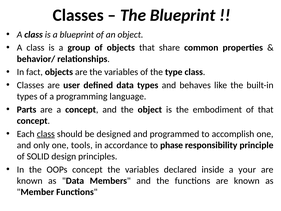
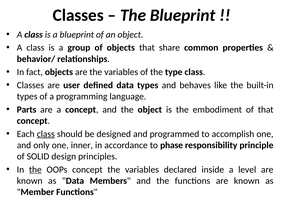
tools: tools -> inner (82, 145)
the underline: none -> present (35, 169)
your: your -> level (247, 169)
